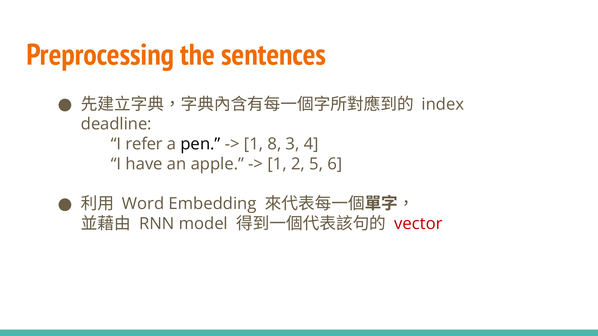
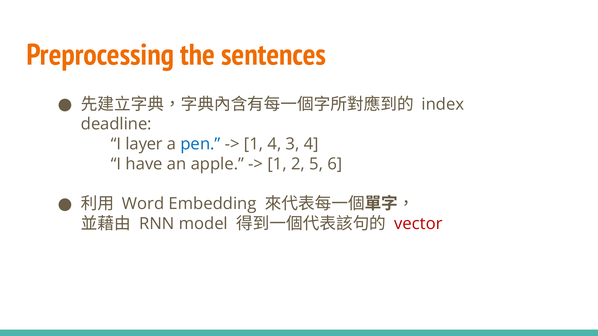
refer: refer -> layer (144, 144)
pen colour: black -> blue (200, 144)
1 8: 8 -> 4 (274, 144)
